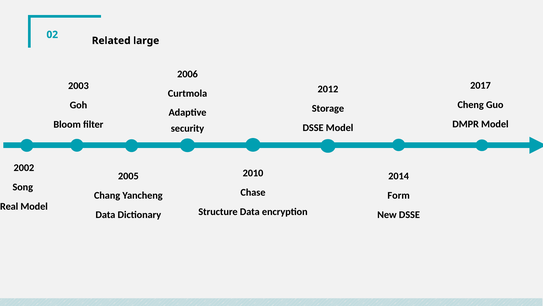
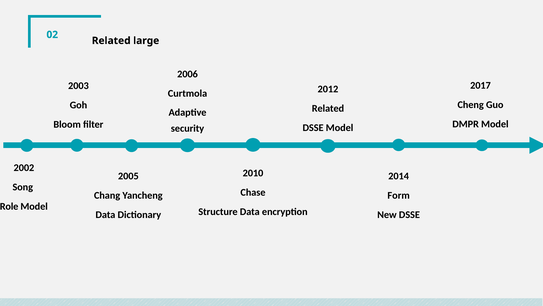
Storage: Storage -> Related (328, 108)
Real: Real -> Role (9, 206)
